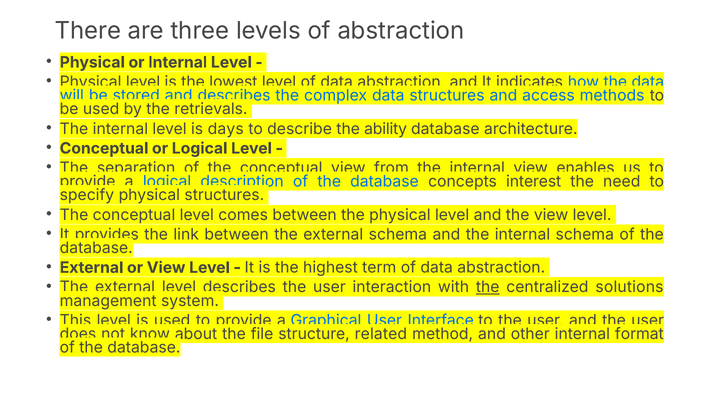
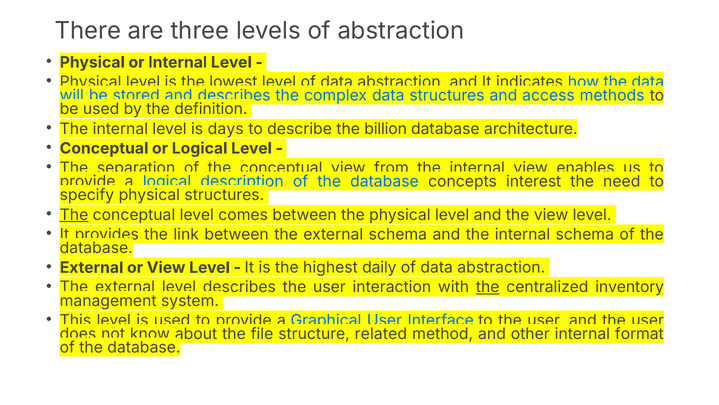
retrievals: retrievals -> definition (211, 109)
ability: ability -> billion (386, 129)
The underline: none -> present (74, 215)
term: term -> daily (379, 267)
solutions: solutions -> inventory (630, 287)
